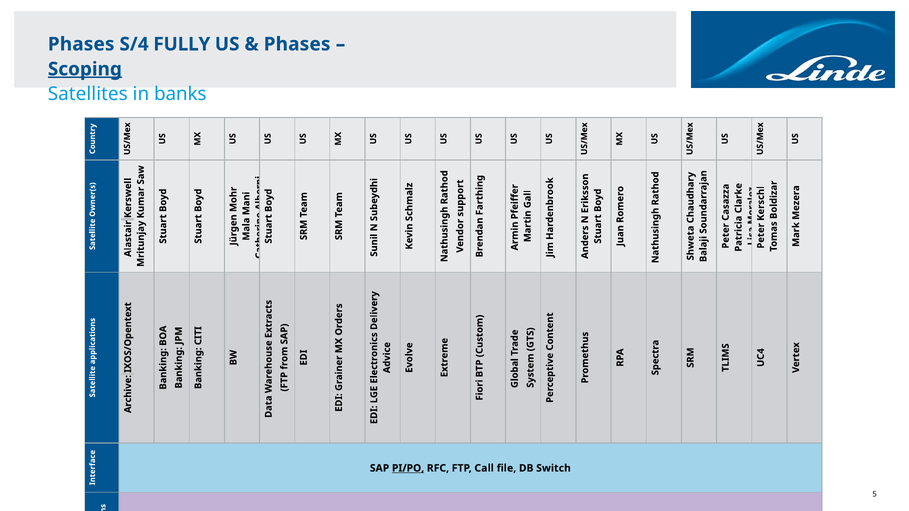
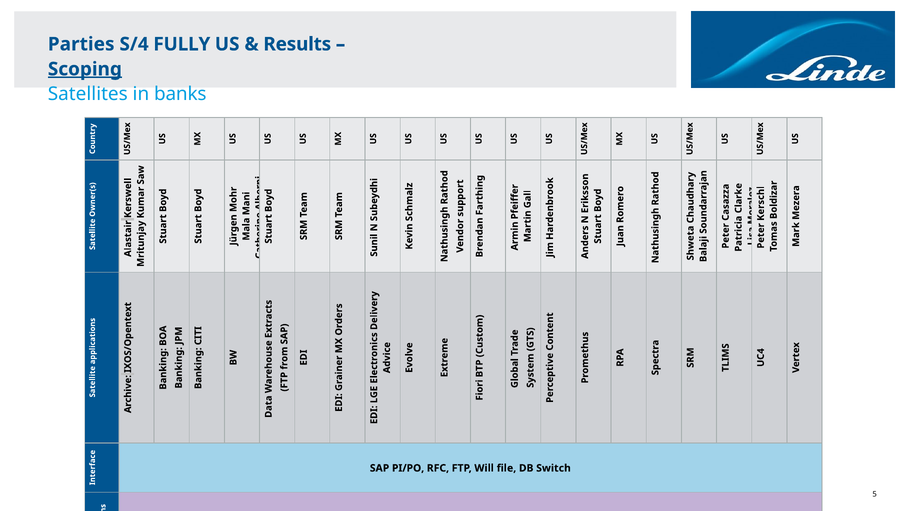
Phases: Phases -> Parties (81, 44)
Phases: Phases -> Results (297, 44)
PI/PO underline: present -> none (408, 468)
Call: Call -> Will (484, 468)
